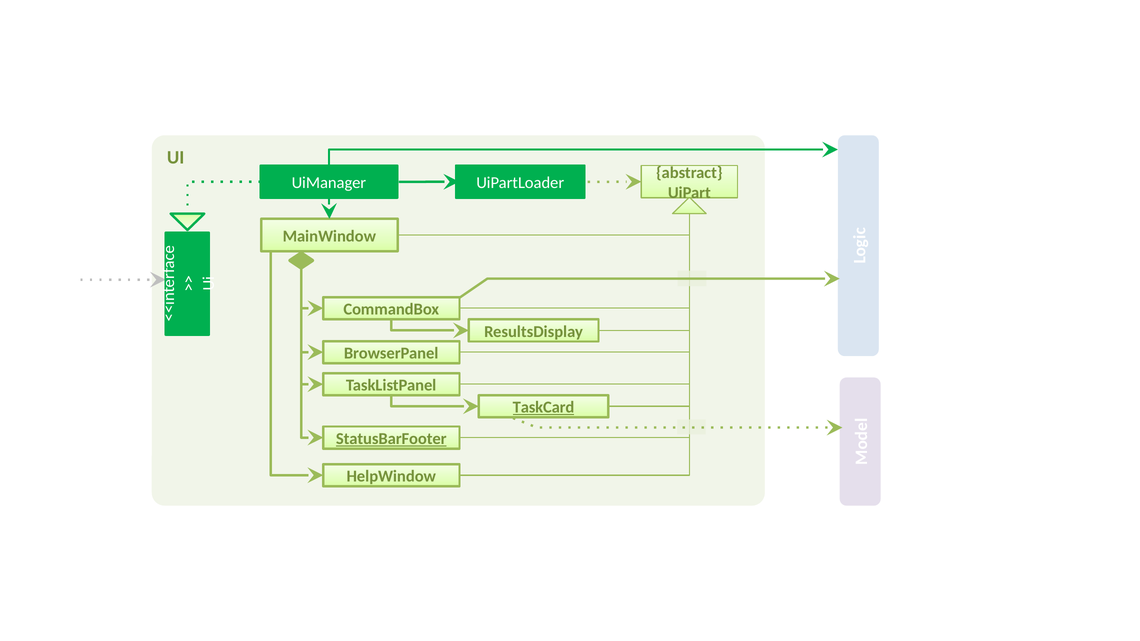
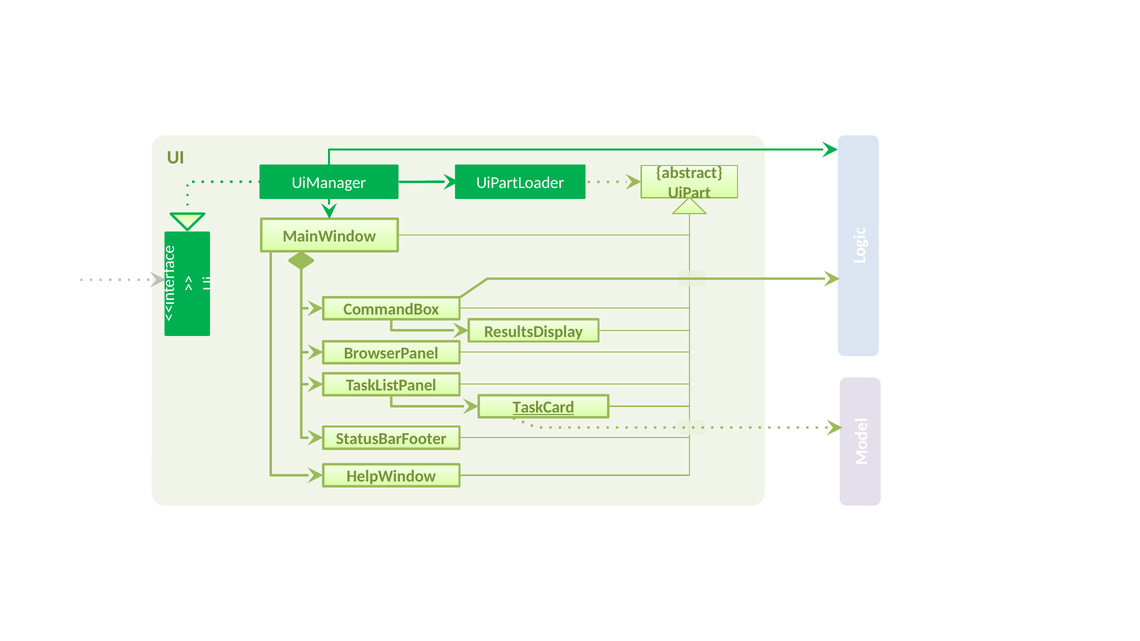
StatusBarFooter underline: present -> none (391, 439)
